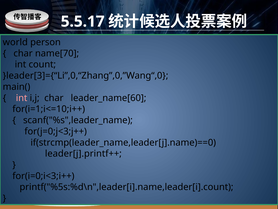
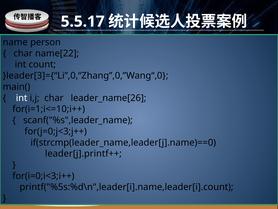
world: world -> name (15, 42)
name[70: name[70 -> name[22 (57, 53)
int colour: pink -> white (22, 98)
leader_name[60: leader_name[60 -> leader_name[26 (109, 98)
